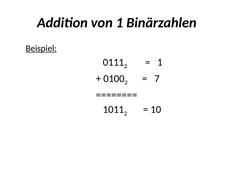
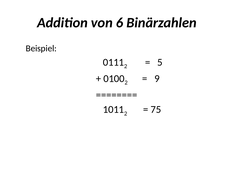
von 1: 1 -> 6 (120, 23)
Beispiel underline: present -> none (41, 48)
1: 1 -> 5 (160, 62)
7: 7 -> 9 (157, 78)
10: 10 -> 75 (156, 109)
